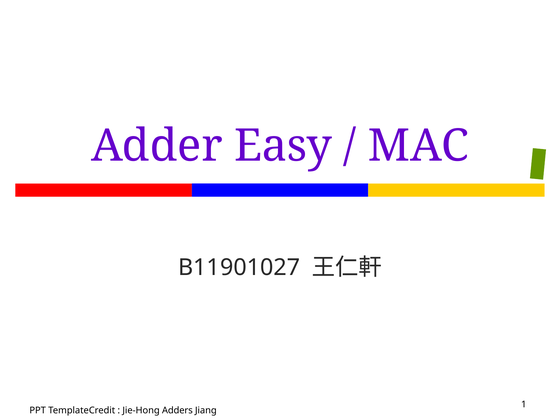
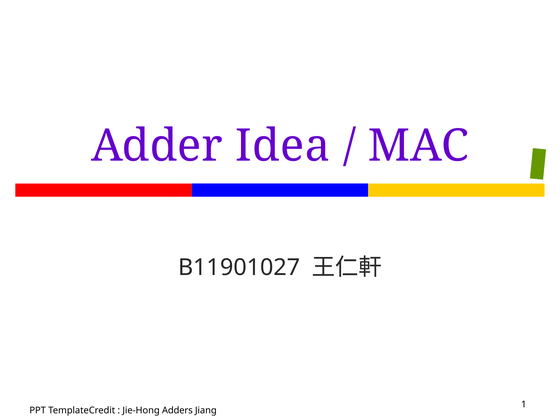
Easy: Easy -> Idea (283, 146)
